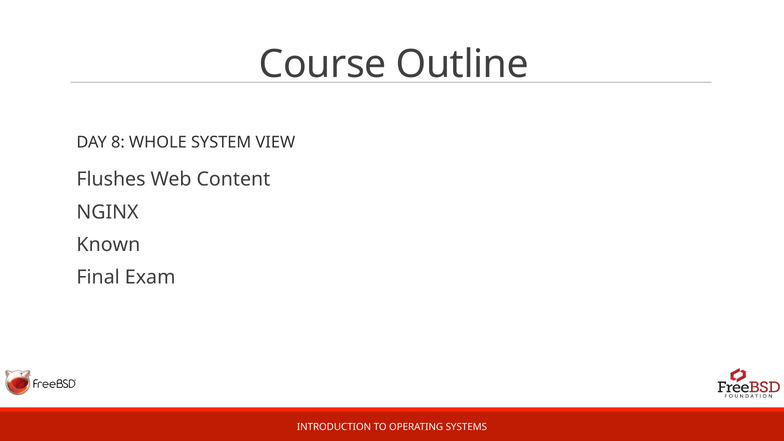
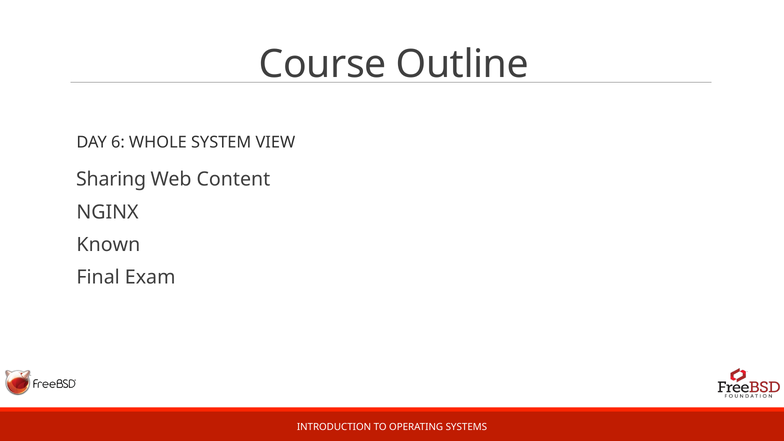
8: 8 -> 6 (118, 142)
Flushes: Flushes -> Sharing (111, 179)
